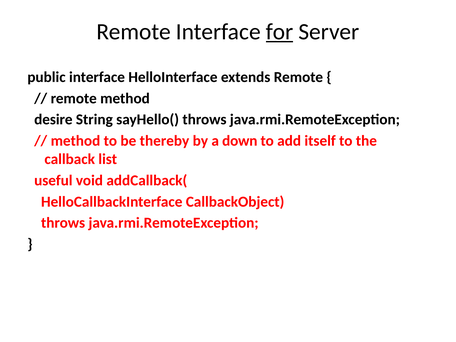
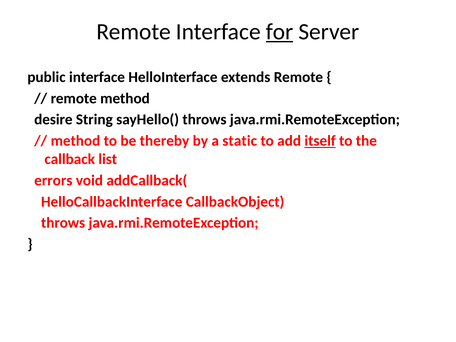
down: down -> static (240, 141)
itself underline: none -> present (320, 141)
useful: useful -> errors (53, 180)
